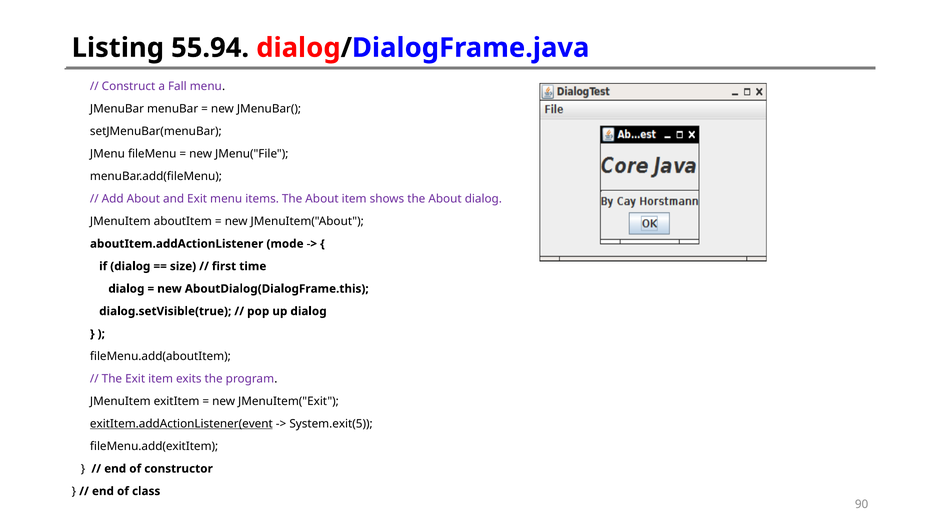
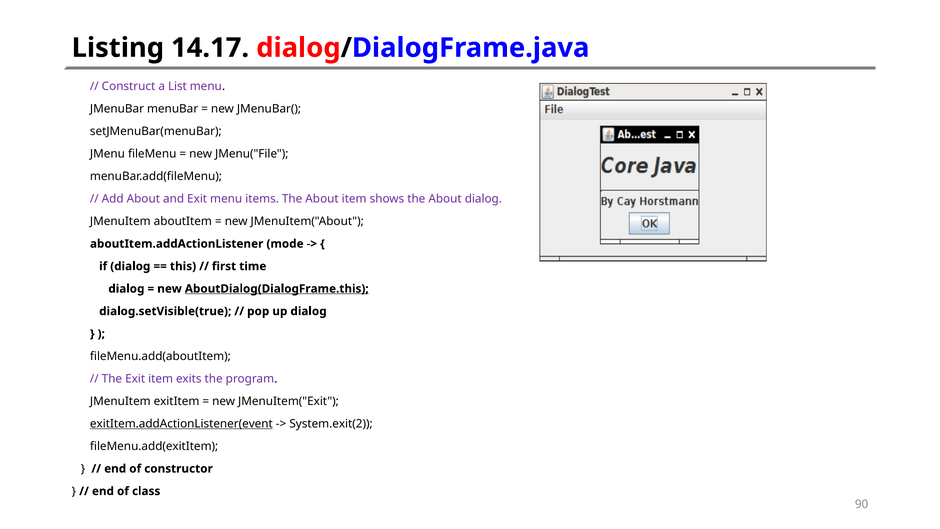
55.94: 55.94 -> 14.17 (210, 48)
Fall: Fall -> List (177, 86)
size: size -> this (183, 266)
AboutDialog(DialogFrame.this underline: none -> present (277, 289)
System.exit(5: System.exit(5 -> System.exit(2 (331, 424)
